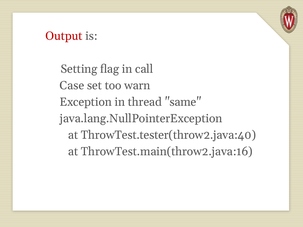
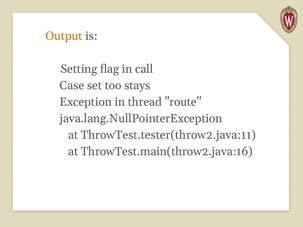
Output colour: red -> orange (64, 36)
warn: warn -> stays (137, 86)
same: same -> route (183, 102)
ThrowTest.tester(throw2.java:40: ThrowTest.tester(throw2.java:40 -> ThrowTest.tester(throw2.java:11 (168, 135)
